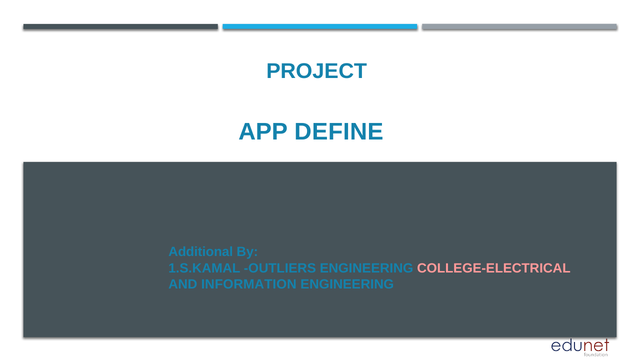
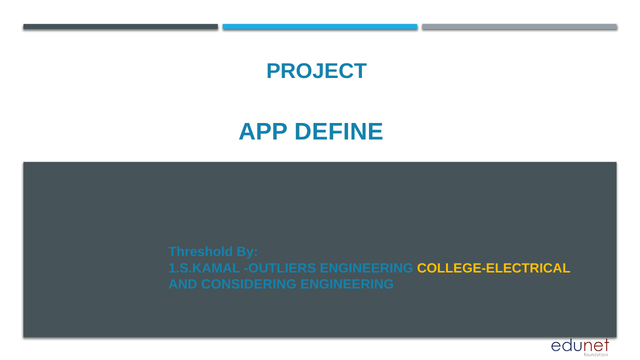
Additional: Additional -> Threshold (201, 252)
COLLEGE-ELECTRICAL colour: pink -> yellow (494, 268)
INFORMATION: INFORMATION -> CONSIDERING (249, 284)
